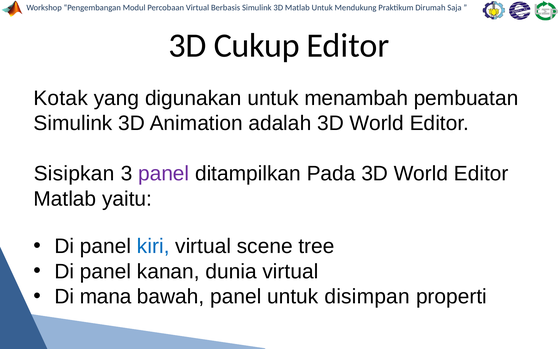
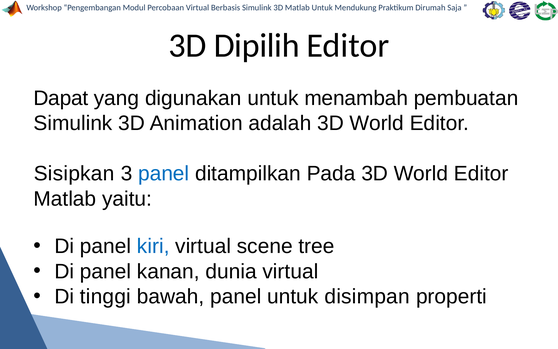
Cukup: Cukup -> Dipilih (257, 45)
Kotak: Kotak -> Dapat (61, 98)
panel colour: purple -> blue (164, 174)
mana: mana -> tinggi (105, 296)
